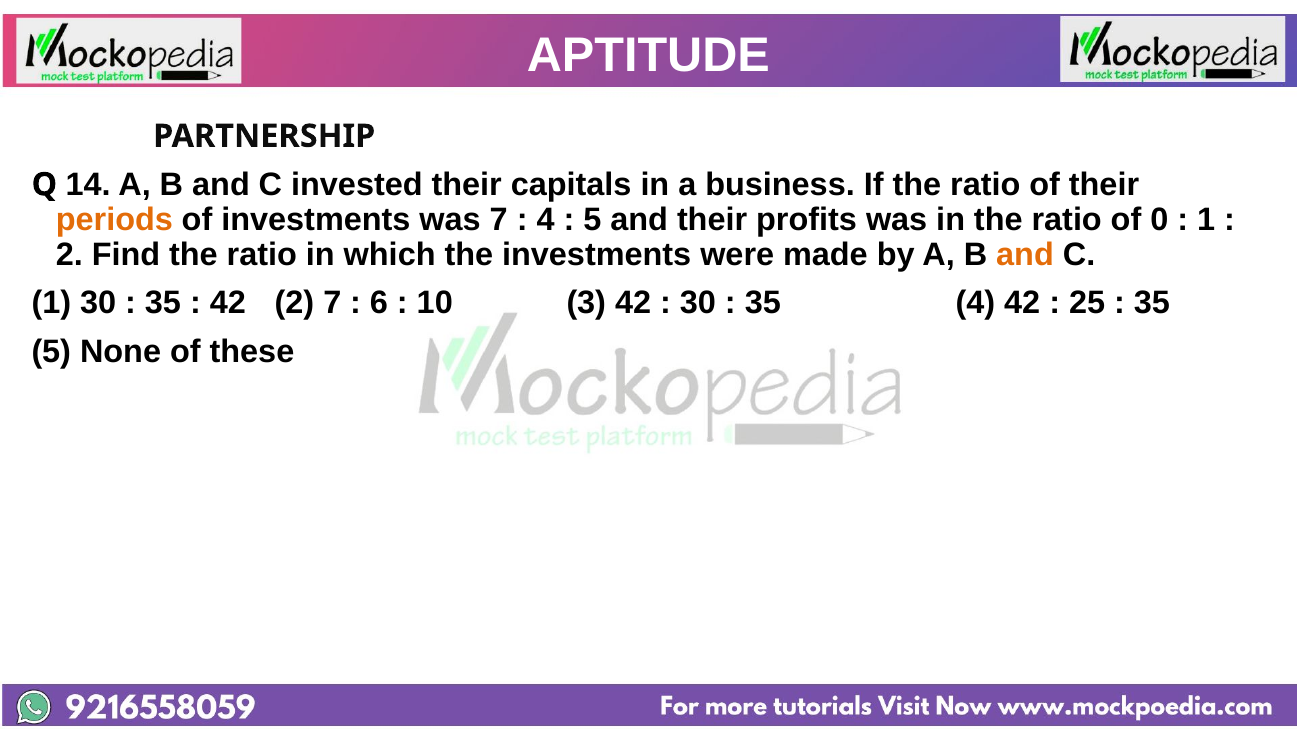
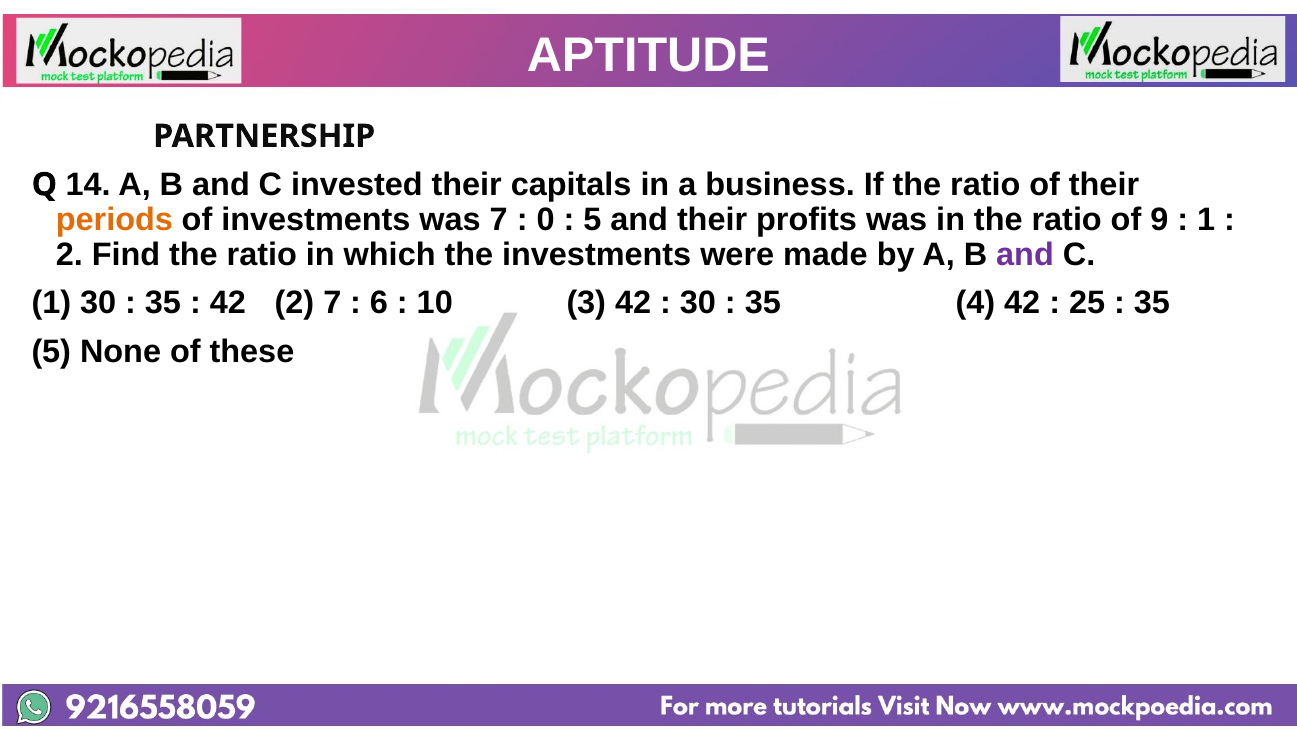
4: 4 -> 0 (546, 220)
0: 0 -> 9 (1159, 220)
and colour: orange -> purple (1025, 255)
